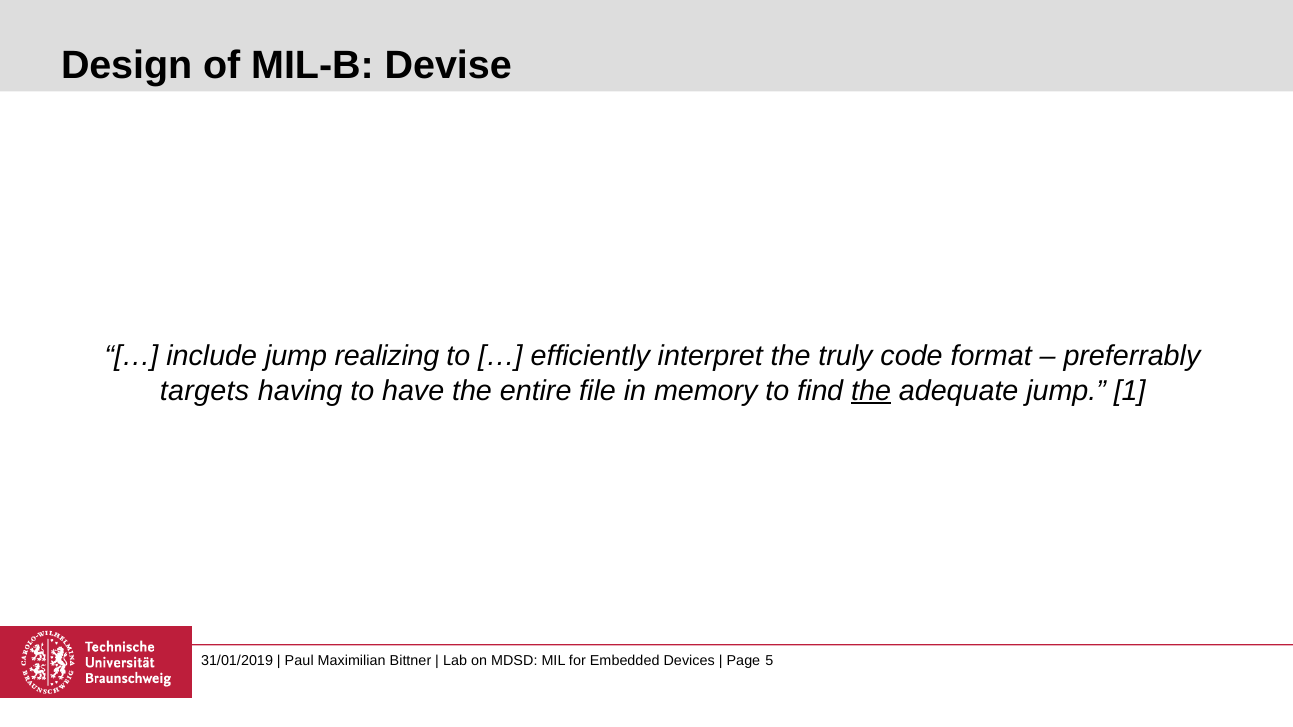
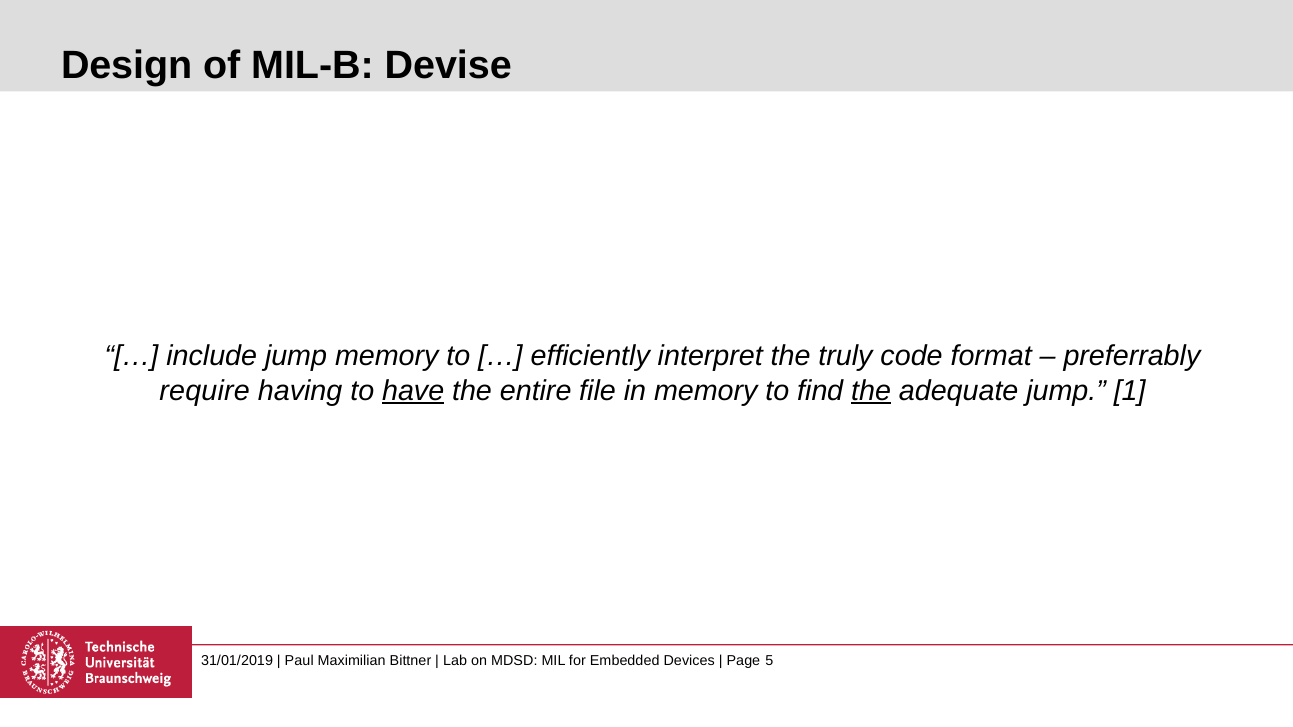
jump realizing: realizing -> memory (387, 356)
targets: targets -> require (205, 391)
have underline: none -> present (413, 391)
